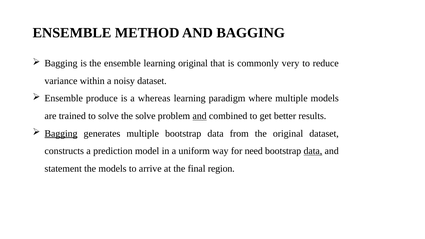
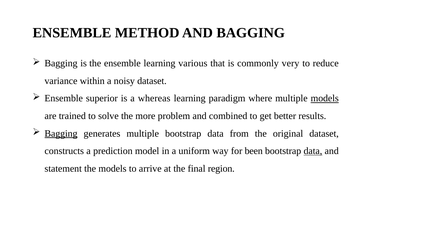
learning original: original -> various (193, 63)
produce: produce -> superior (102, 98)
models underline: none -> present (325, 98)
the solve: solve -> more (145, 116)
and underline: present -> none (200, 116)
need: need -> been (254, 151)
